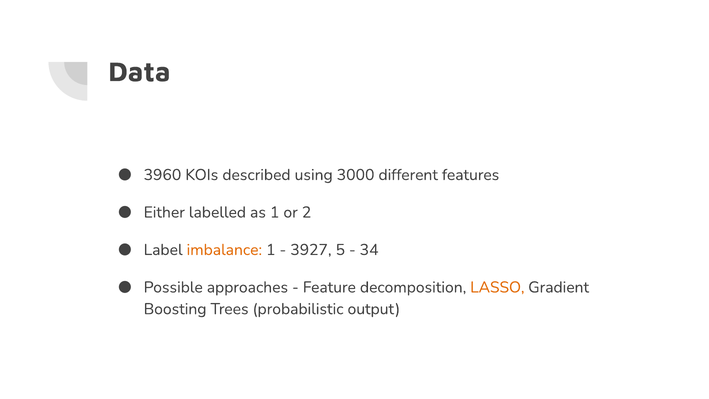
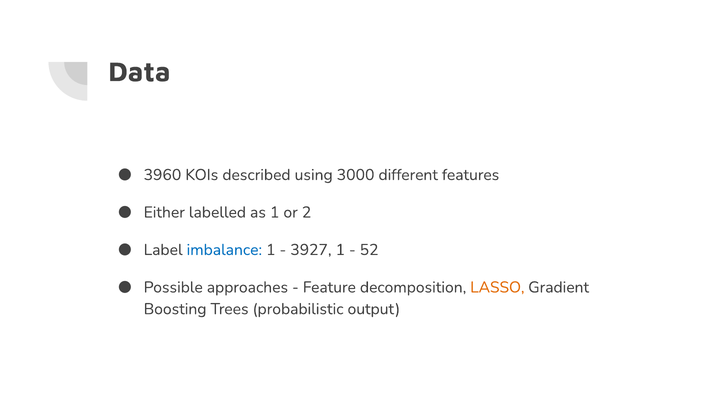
imbalance colour: orange -> blue (224, 250)
3927 5: 5 -> 1 (340, 250)
34: 34 -> 52 (369, 250)
